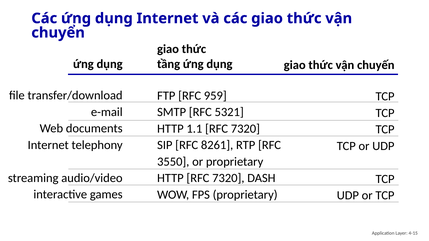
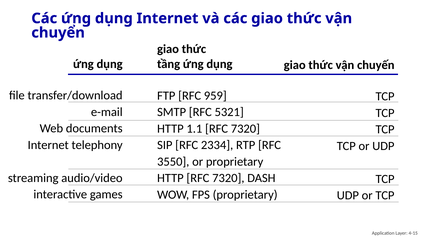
8261: 8261 -> 2334 (217, 145)
